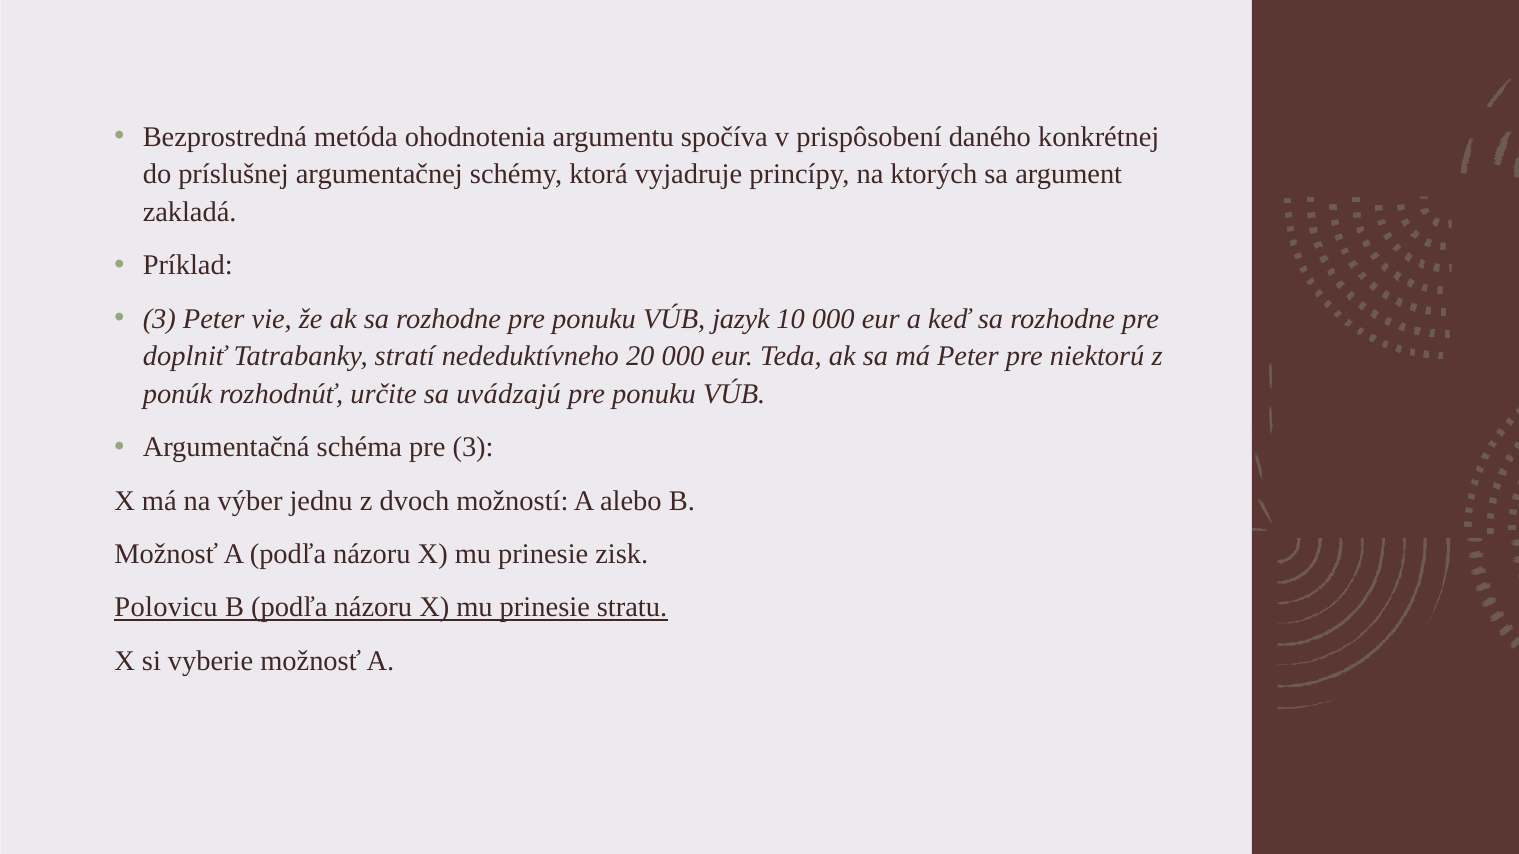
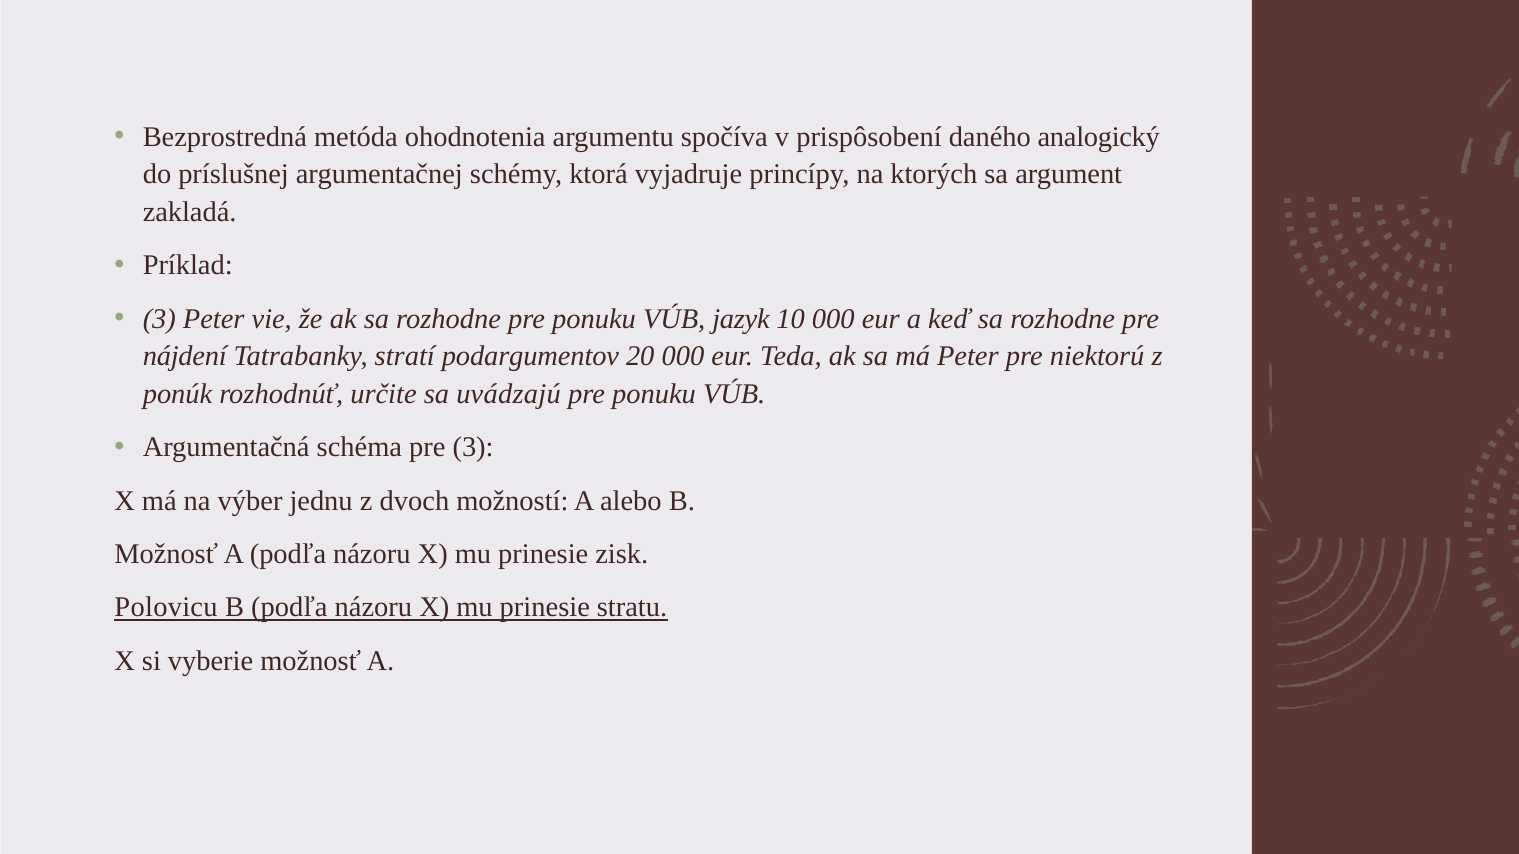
konkrétnej: konkrétnej -> analogický (1099, 137)
doplniť: doplniť -> nájdení (185, 356)
nededuktívneho: nededuktívneho -> podargumentov (530, 356)
